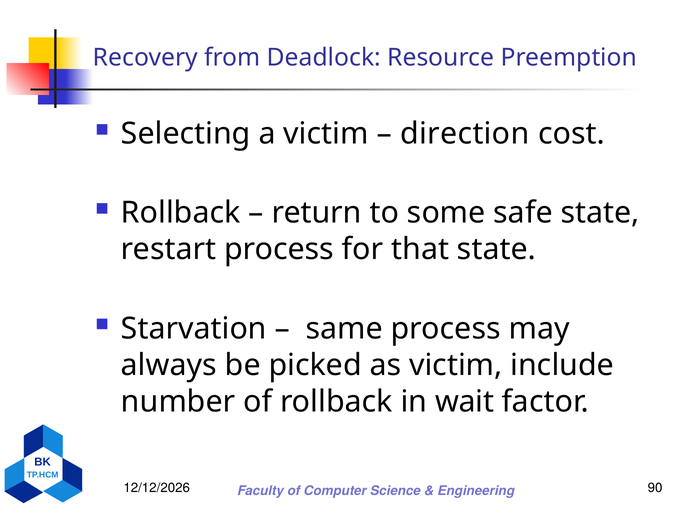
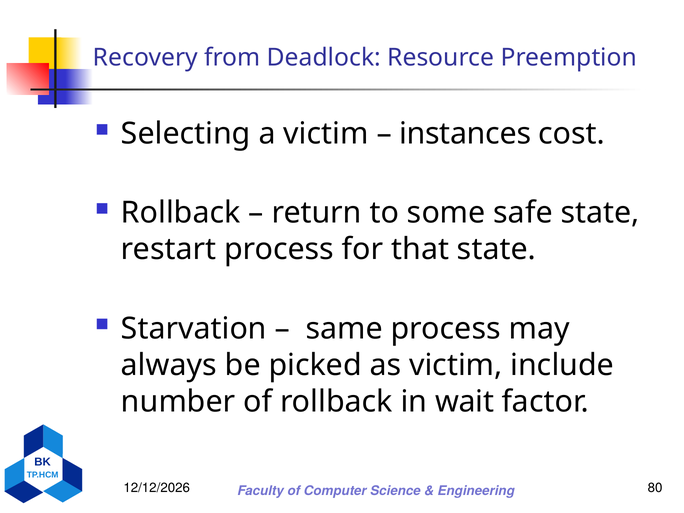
direction: direction -> instances (465, 134)
90: 90 -> 80 (655, 488)
